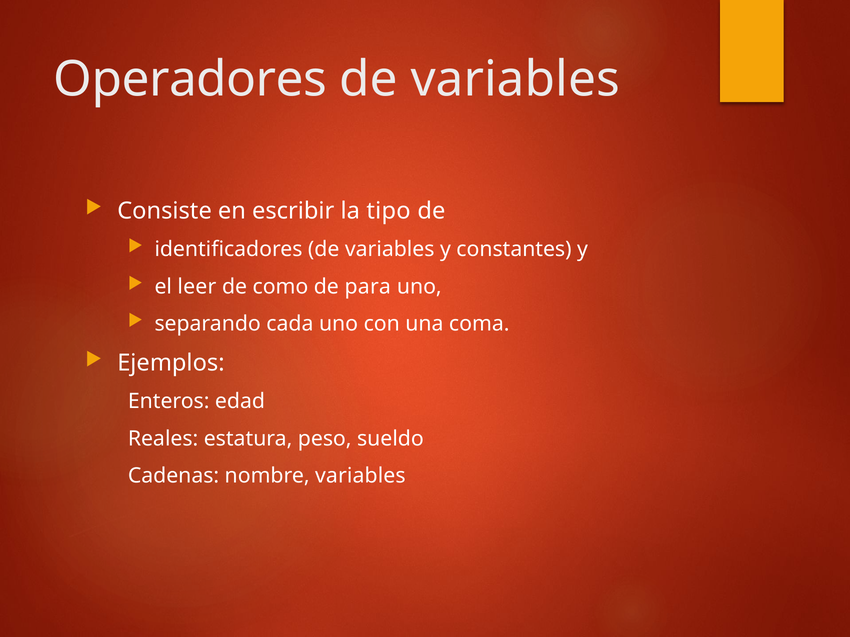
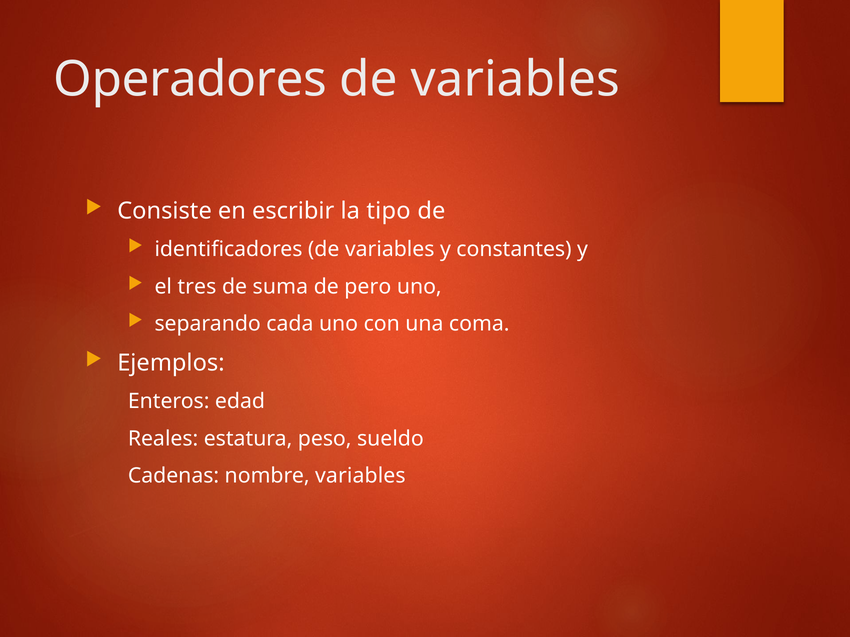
leer: leer -> tres (197, 287)
como: como -> suma (280, 287)
para: para -> pero (368, 287)
